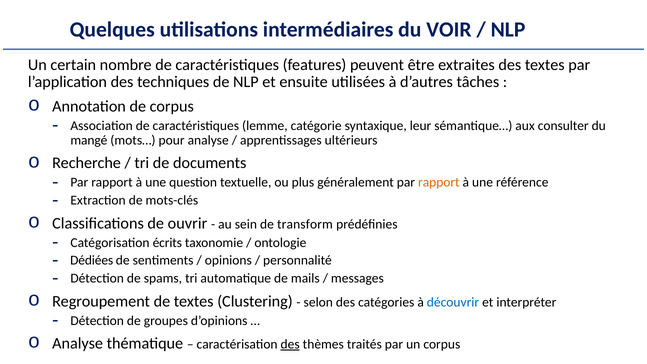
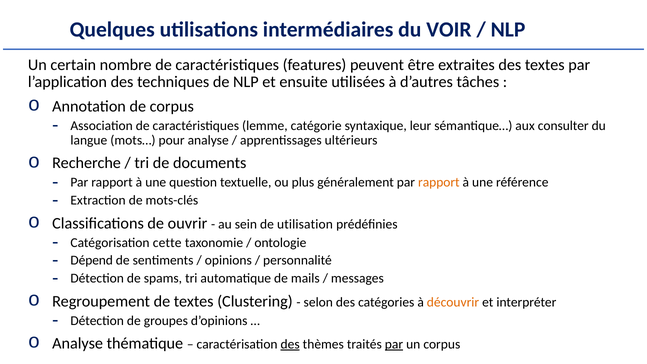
mangé: mangé -> langue (89, 140)
transform: transform -> utilisation (305, 224)
écrits: écrits -> cette (167, 243)
Dédiées: Dédiées -> Dépend (92, 260)
découvrir colour: blue -> orange (453, 302)
par underline: none -> present (394, 344)
